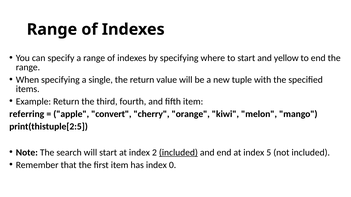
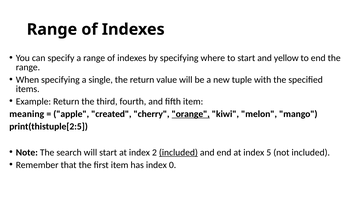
referring: referring -> meaning (27, 114)
convert: convert -> created (111, 114)
orange underline: none -> present (191, 114)
